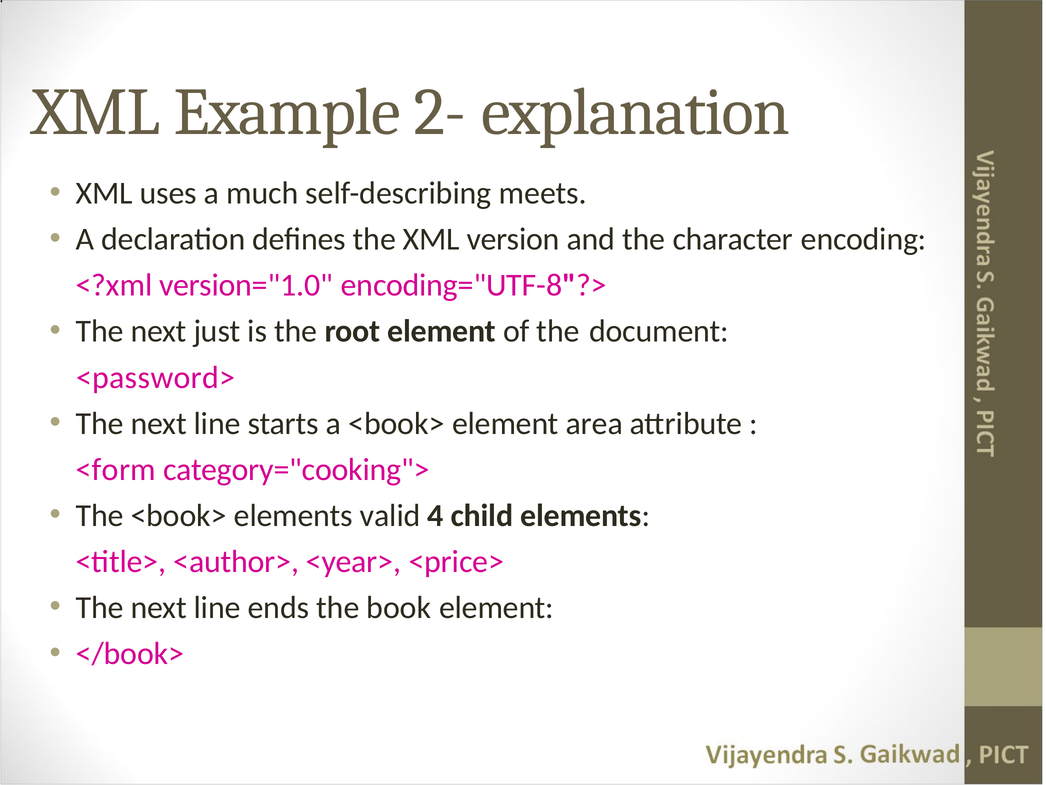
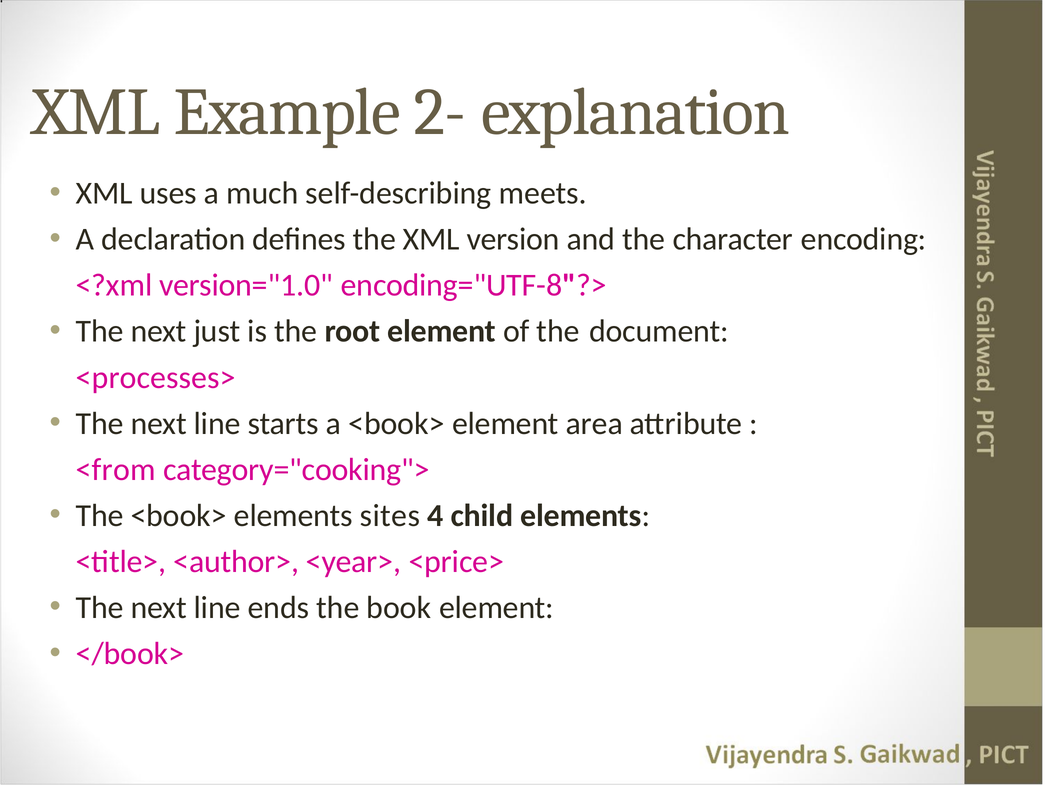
<password>: <password> -> <processes> (156, 377)
<form: <form -> <from (116, 469)
valid: valid -> sites (390, 515)
